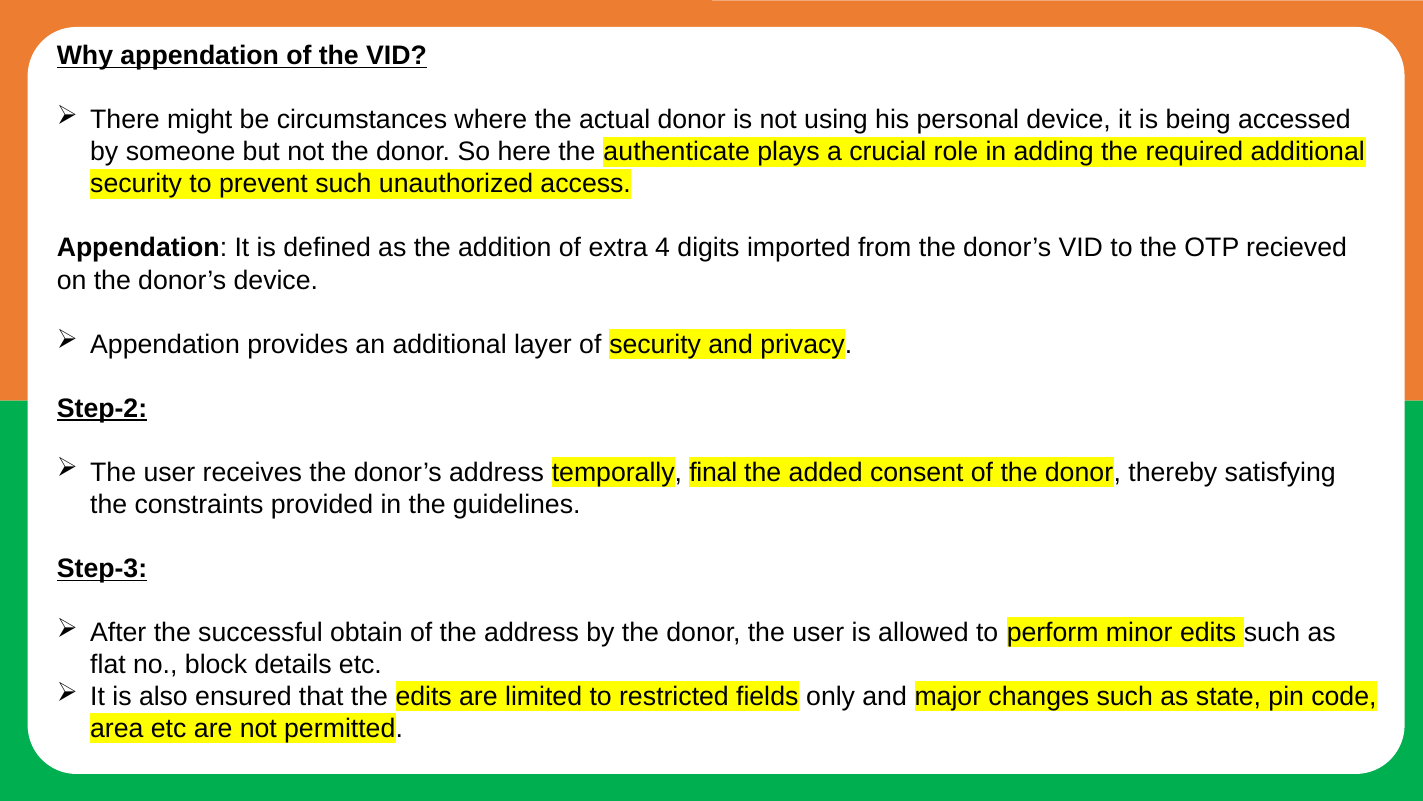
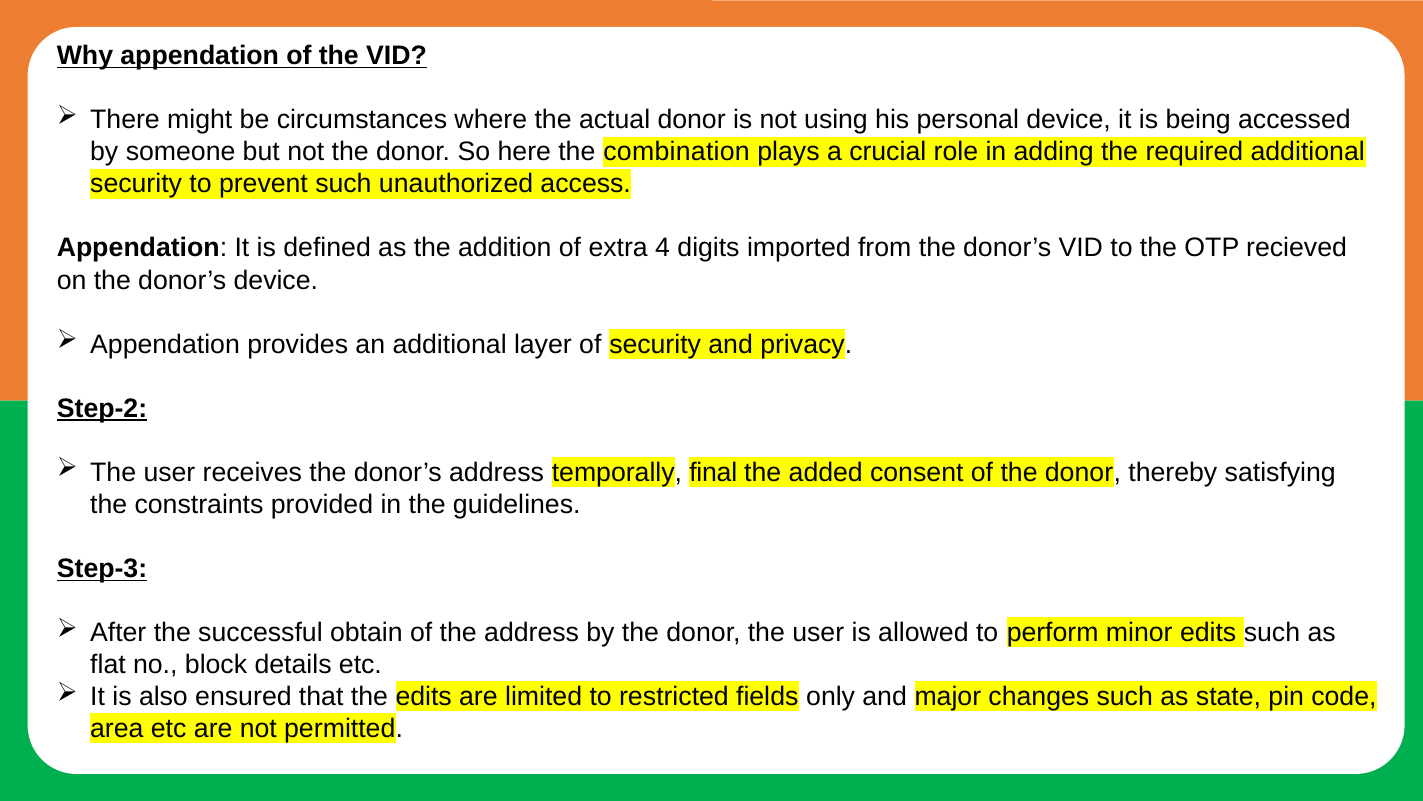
authenticate: authenticate -> combination (677, 152)
